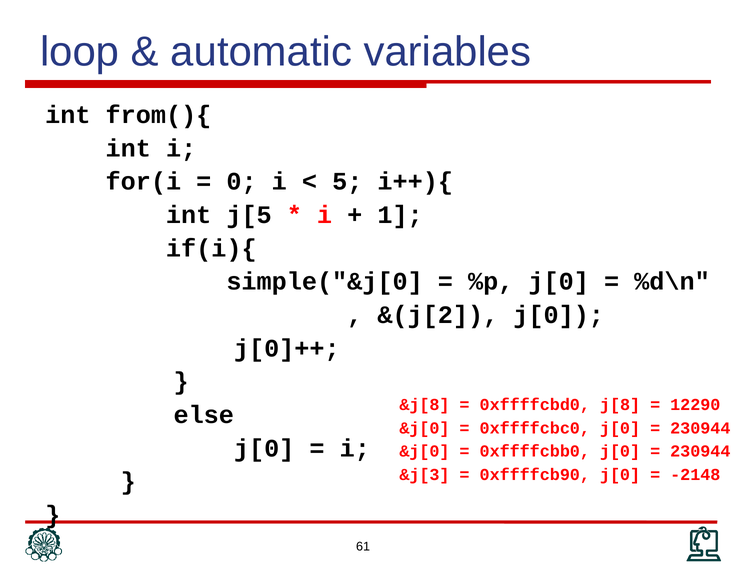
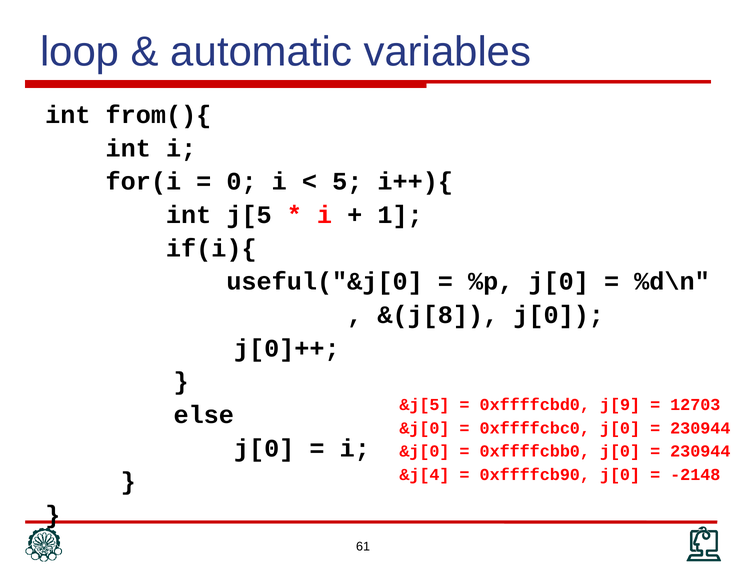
simple("&j[0: simple("&j[0 -> useful("&j[0 (325, 282)
&(j[2: &(j[2 -> &(j[8 (438, 315)
&j[8: &j[8 -> &j[5 (424, 405)
j[8: j[8 -> j[9 (620, 405)
12290: 12290 -> 12703 (695, 405)
&j[3: &j[3 -> &j[4 (424, 475)
